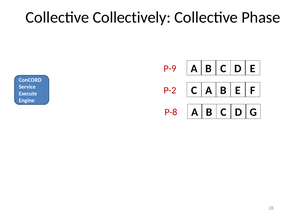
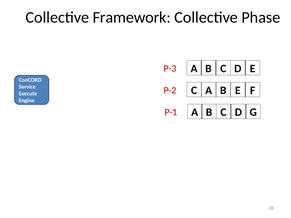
Collectively: Collectively -> Framework (132, 17)
P-9: P-9 -> P-3 (170, 69)
P-8: P-8 -> P-1 (171, 112)
